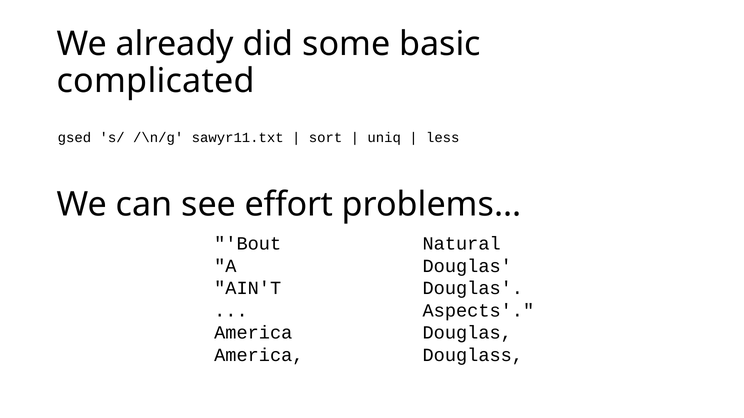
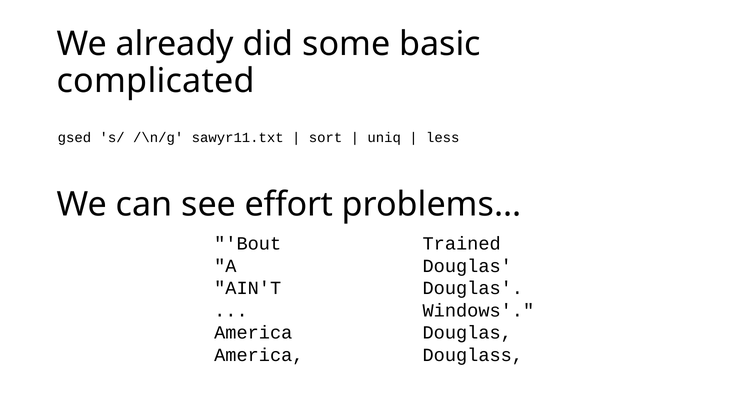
Natural: Natural -> Trained (462, 244)
Aspects: Aspects -> Windows (478, 311)
